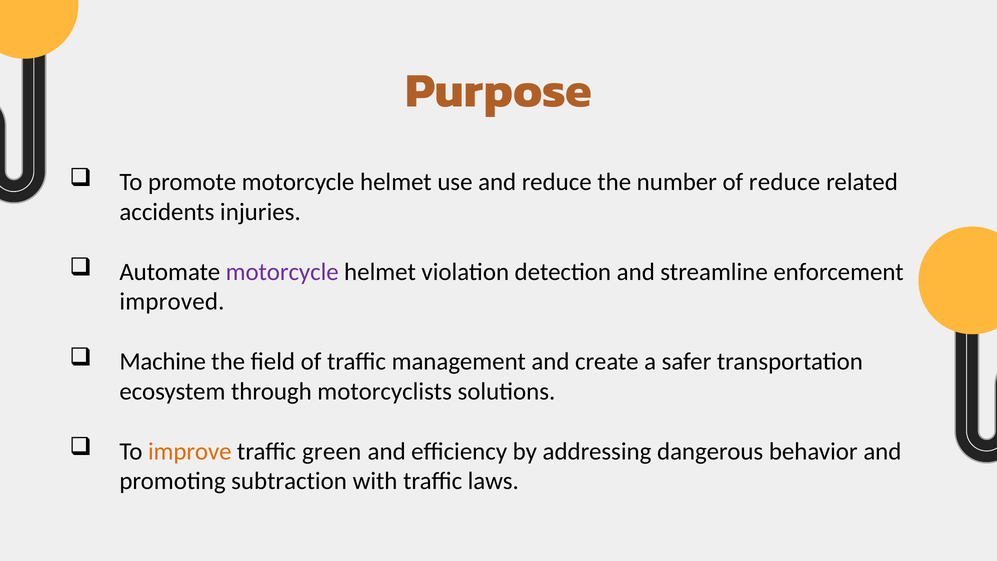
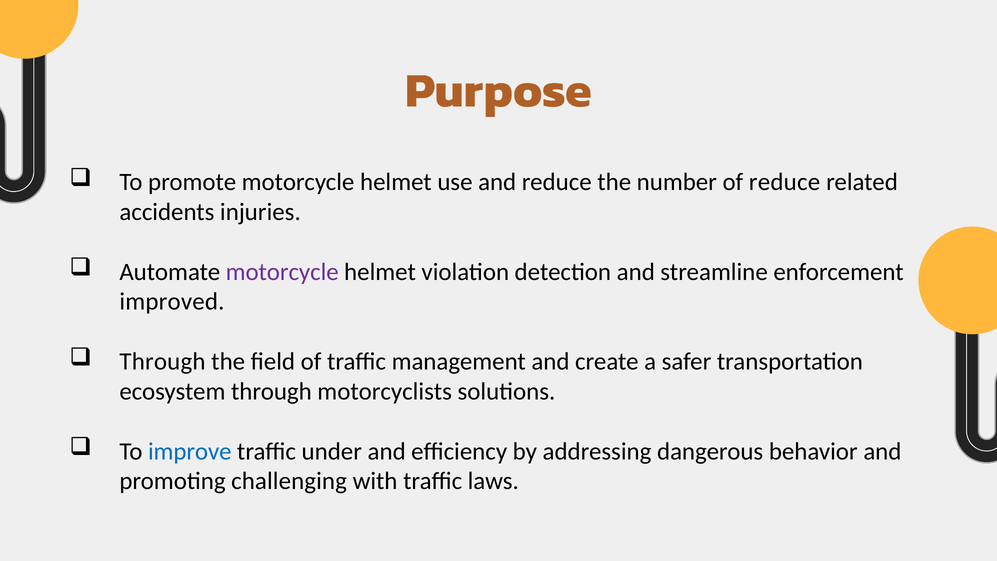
Machine: Machine -> Through (162, 361)
improve colour: orange -> blue (190, 451)
green: green -> under (332, 451)
subtraction: subtraction -> challenging (289, 481)
